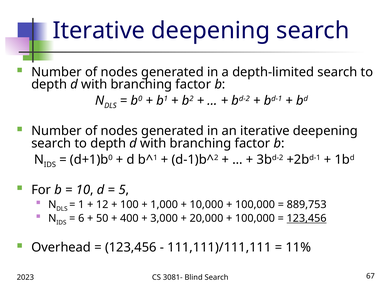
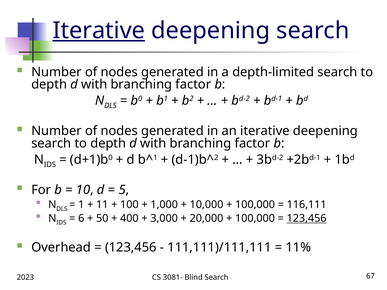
Iterative underline: none -> present (99, 31)
12: 12 -> 11 (102, 205)
889,753: 889,753 -> 116,111 (307, 205)
